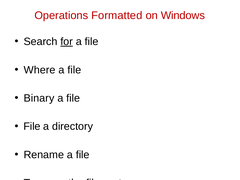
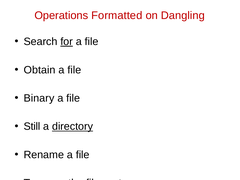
Windows: Windows -> Dangling (183, 15)
Where: Where -> Obtain (40, 70)
File: File -> Still (32, 126)
directory underline: none -> present (73, 126)
